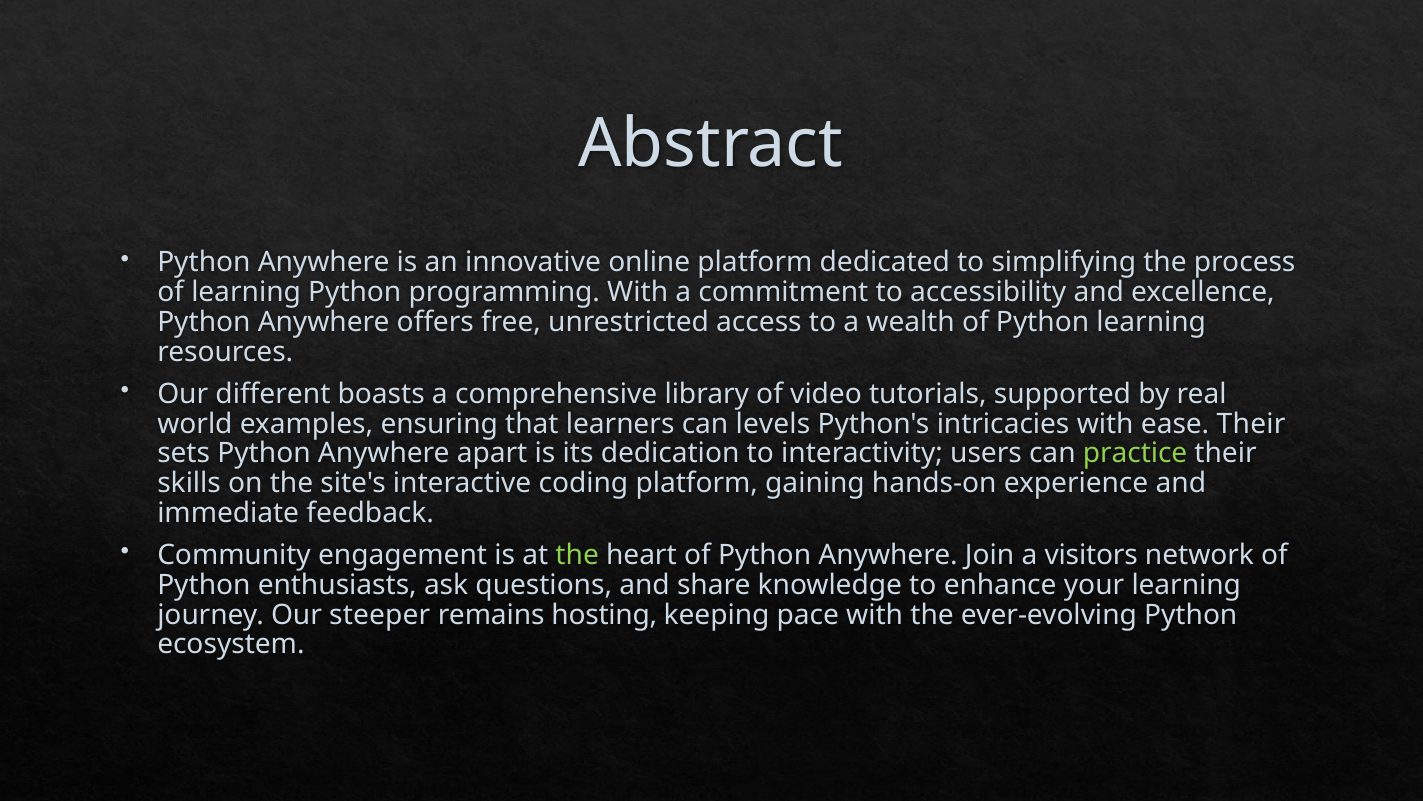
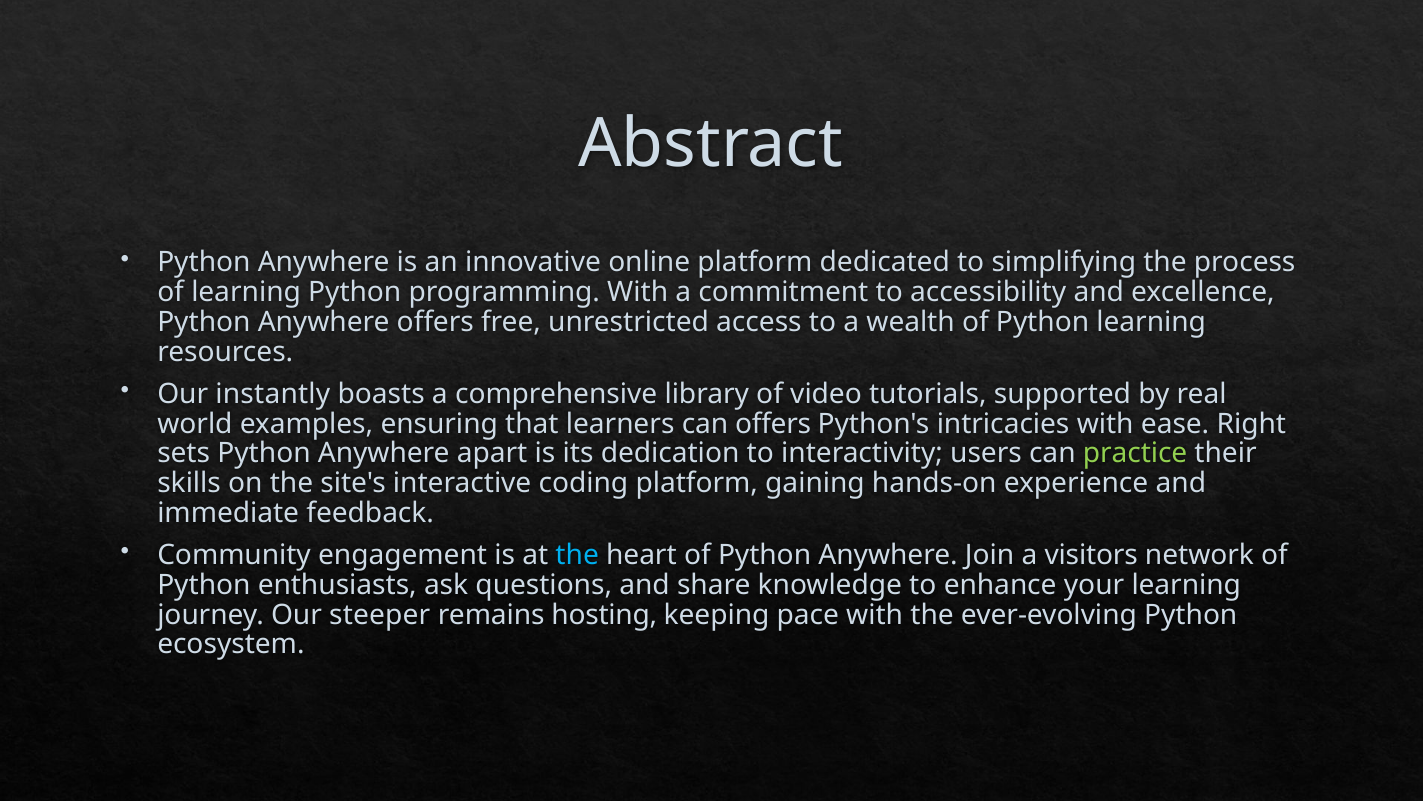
different: different -> instantly (273, 394)
can levels: levels -> offers (773, 424)
ease Their: Their -> Right (1251, 424)
the colour: light green -> light blue (577, 555)
